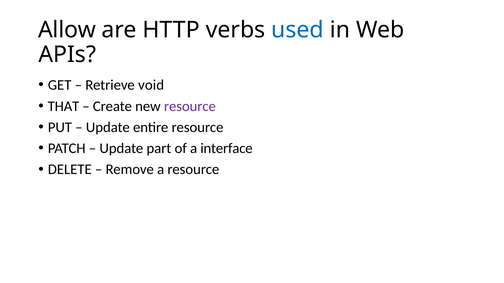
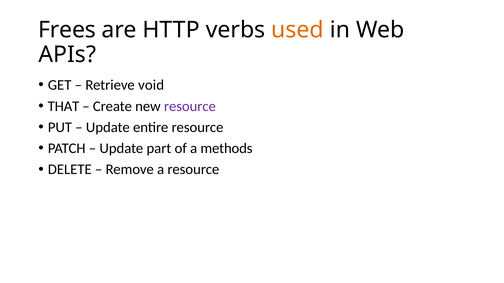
Allow: Allow -> Frees (67, 30)
used colour: blue -> orange (298, 30)
interface: interface -> methods (226, 149)
